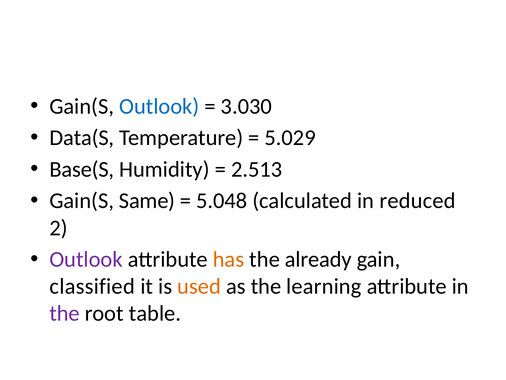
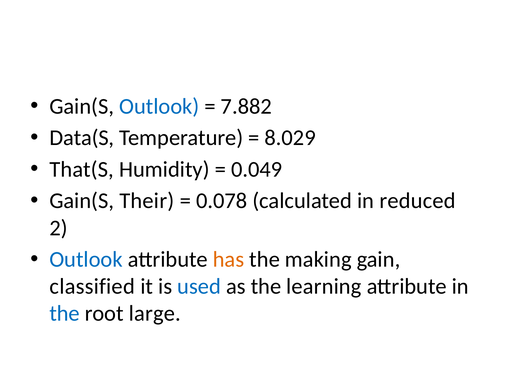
3.030: 3.030 -> 7.882 (246, 106)
5.029: 5.029 -> 8.029 (290, 138)
Base(S: Base(S -> That(S (82, 169)
2.513: 2.513 -> 0.049 (257, 169)
Same: Same -> Their (147, 201)
5.048: 5.048 -> 0.078 (222, 201)
Outlook colour: purple -> blue (86, 259)
already: already -> making (318, 259)
used colour: orange -> blue (199, 286)
the colour: purple -> blue (65, 313)
table: table -> large (155, 313)
